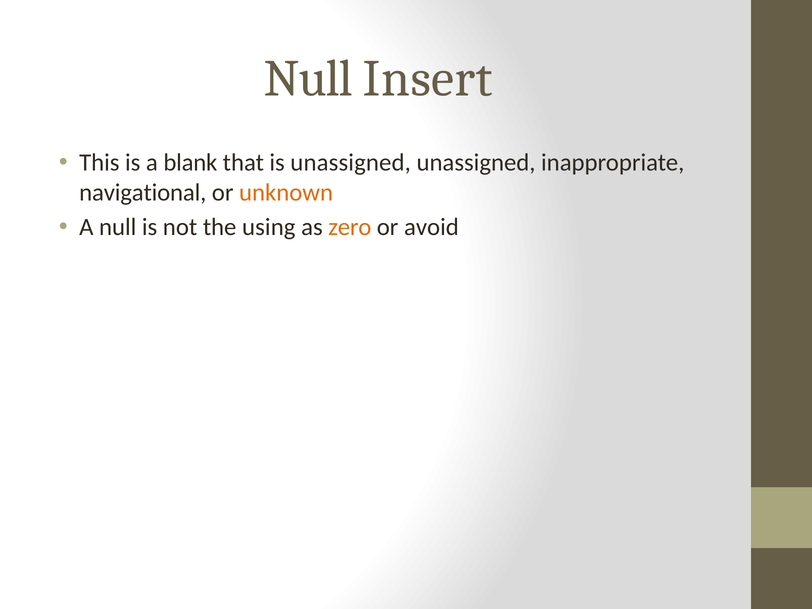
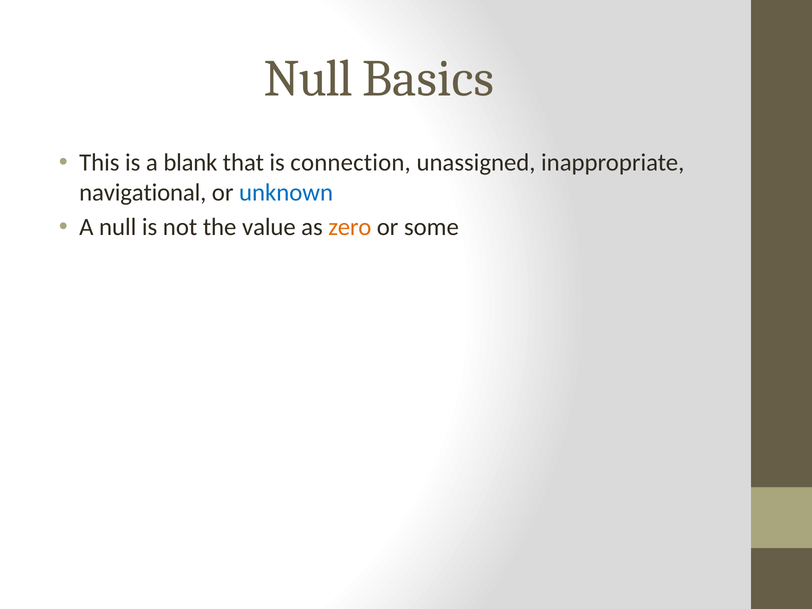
Insert: Insert -> Basics (428, 79)
is unassigned: unassigned -> connection (351, 163)
unknown colour: orange -> blue (286, 193)
using: using -> value (269, 227)
avoid: avoid -> some (431, 227)
